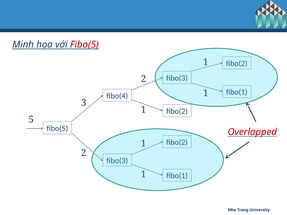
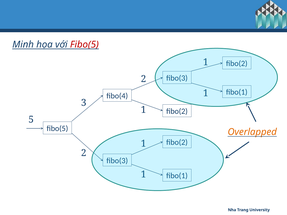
Overlapped colour: red -> orange (252, 132)
